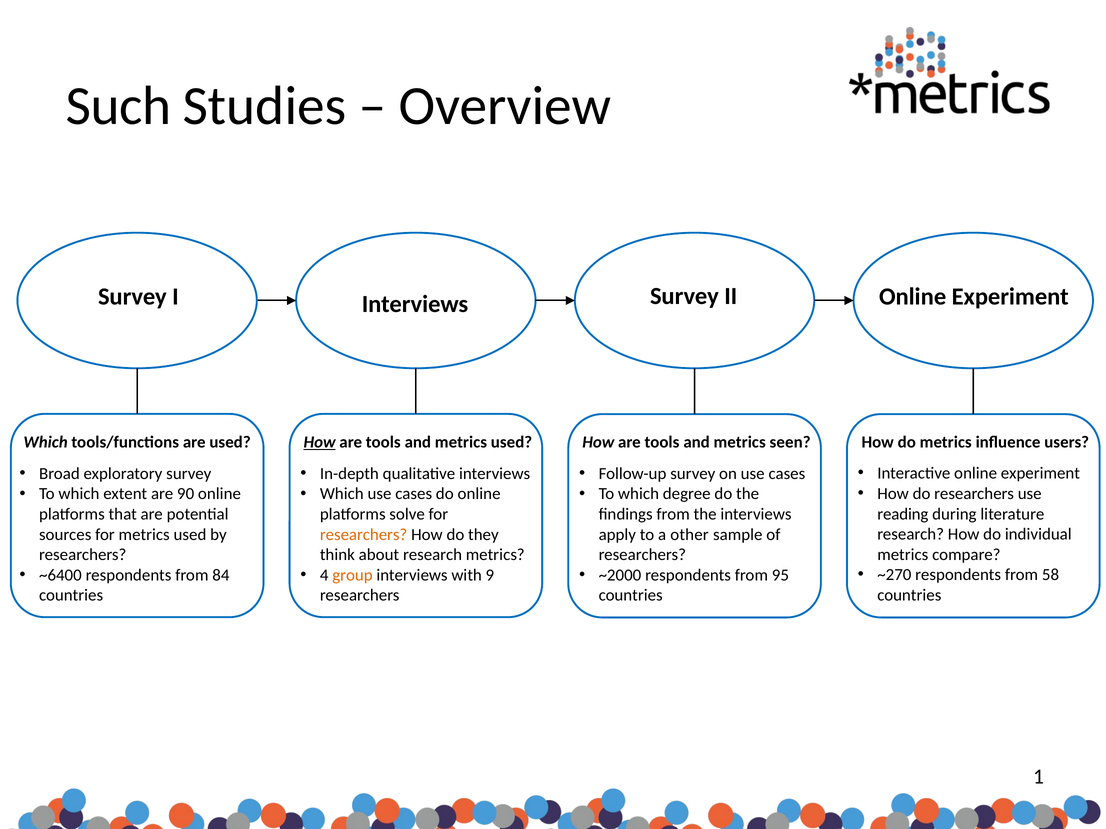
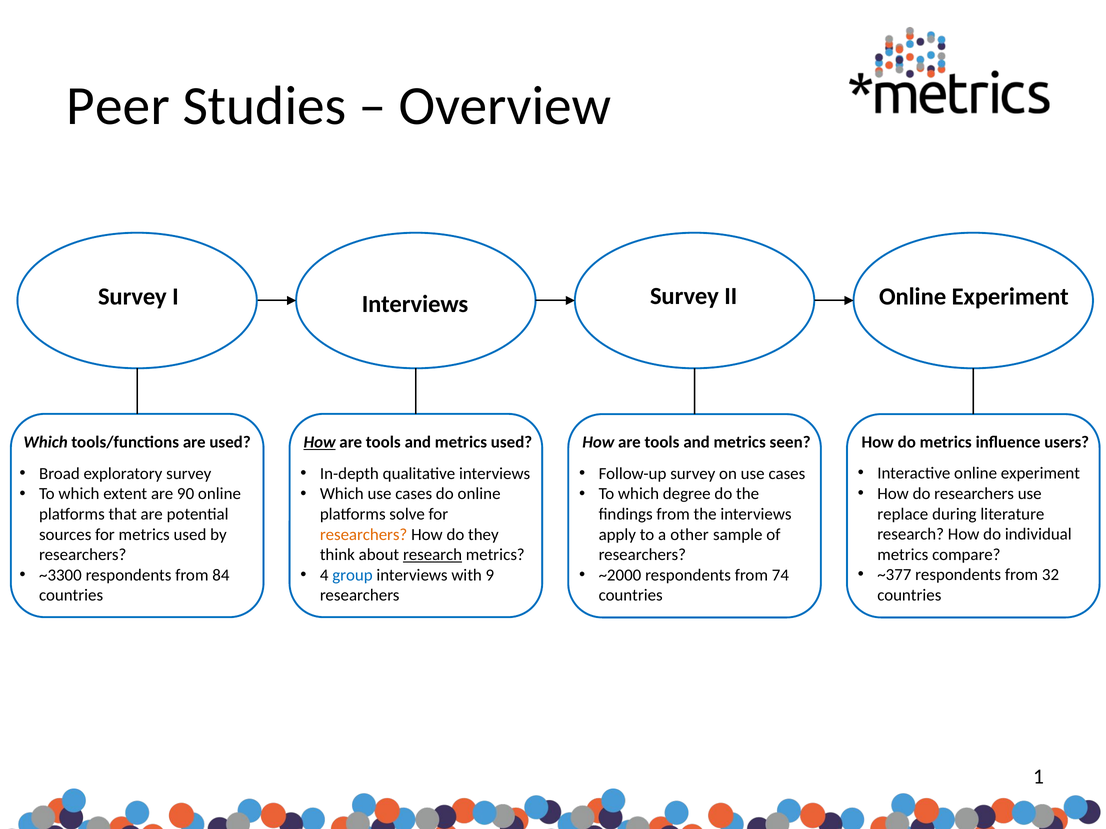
Such: Such -> Peer (118, 106)
reading: reading -> replace (903, 514)
research underline: none -> present (433, 555)
~270: ~270 -> ~377 (894, 575)
58: 58 -> 32 (1051, 575)
~6400: ~6400 -> ~3300 (60, 575)
group colour: orange -> blue (352, 575)
95: 95 -> 74 (780, 575)
